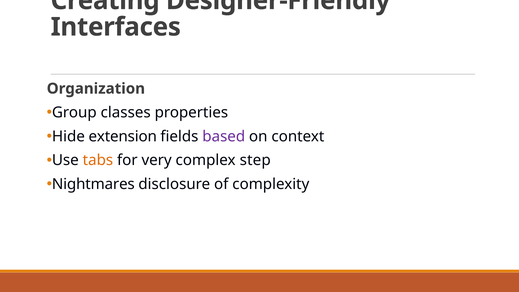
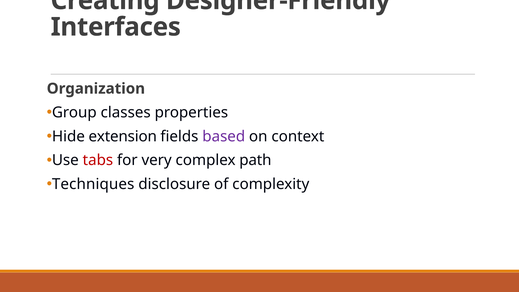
tabs colour: orange -> red (98, 160)
step: step -> path (255, 160)
Nightmares: Nightmares -> Techniques (93, 184)
